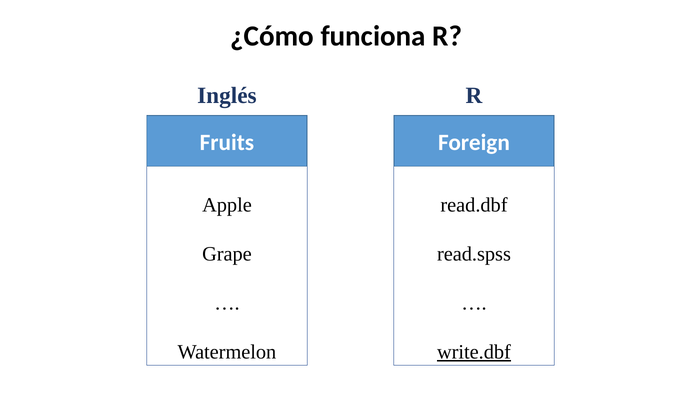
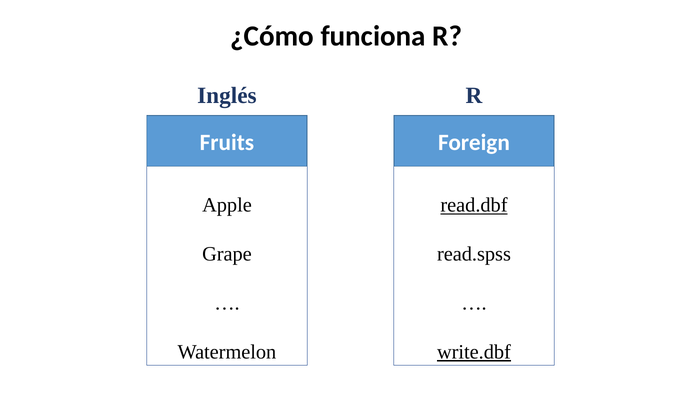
read.dbf underline: none -> present (474, 205)
